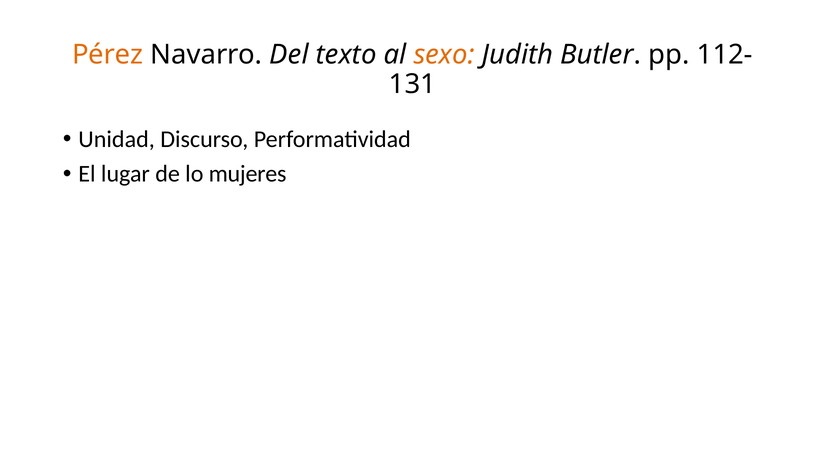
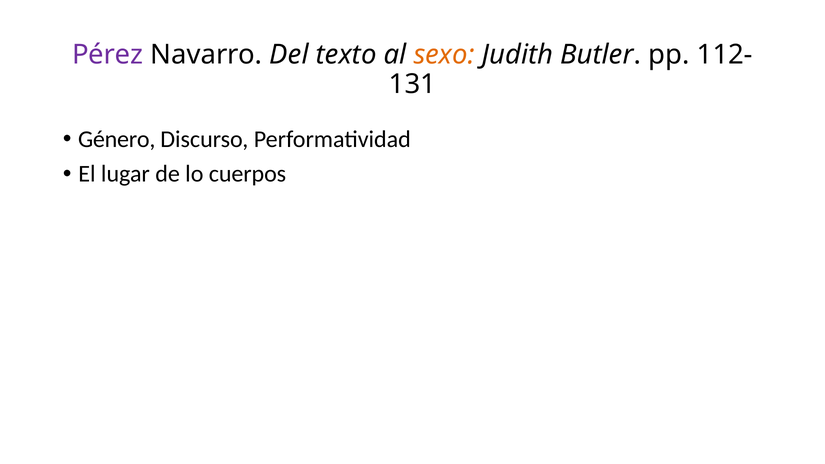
Pérez colour: orange -> purple (108, 55)
Unidad: Unidad -> Género (117, 139)
mujeres: mujeres -> cuerpos (247, 174)
